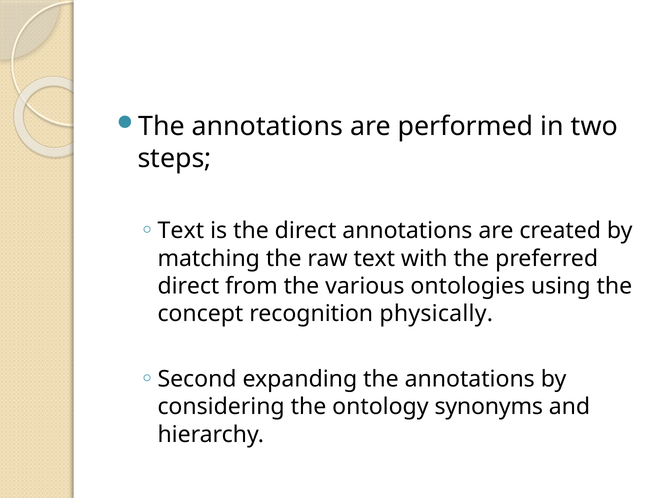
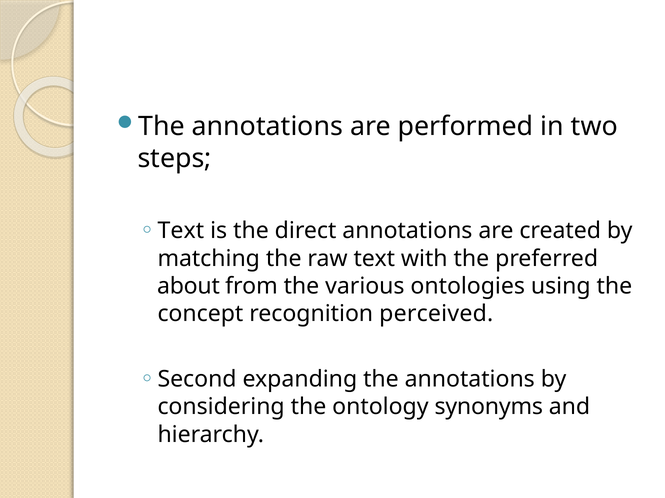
direct: direct -> about (188, 287)
physically: physically -> perceived (436, 314)
